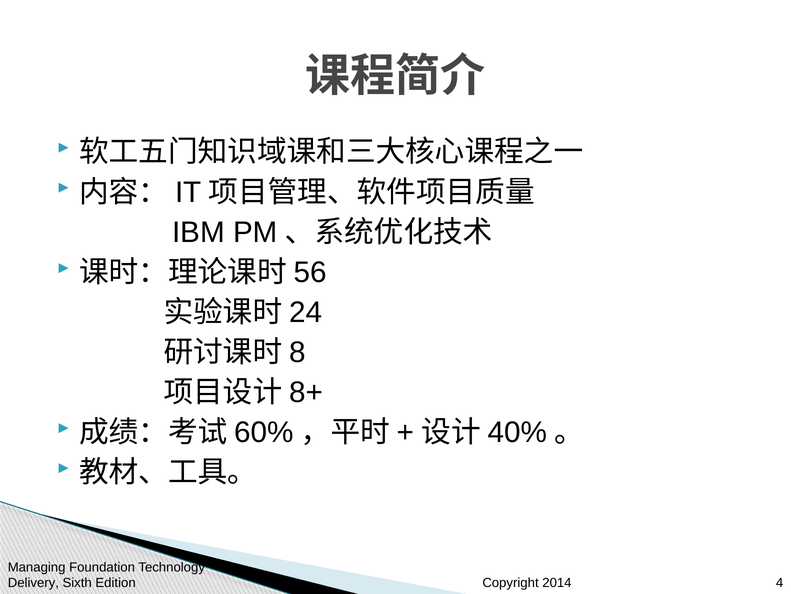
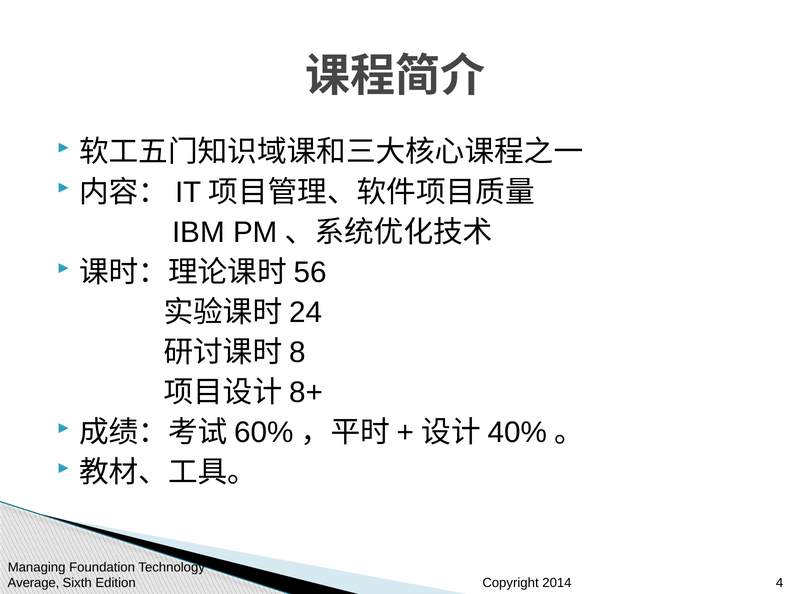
Delivery: Delivery -> Average (33, 582)
